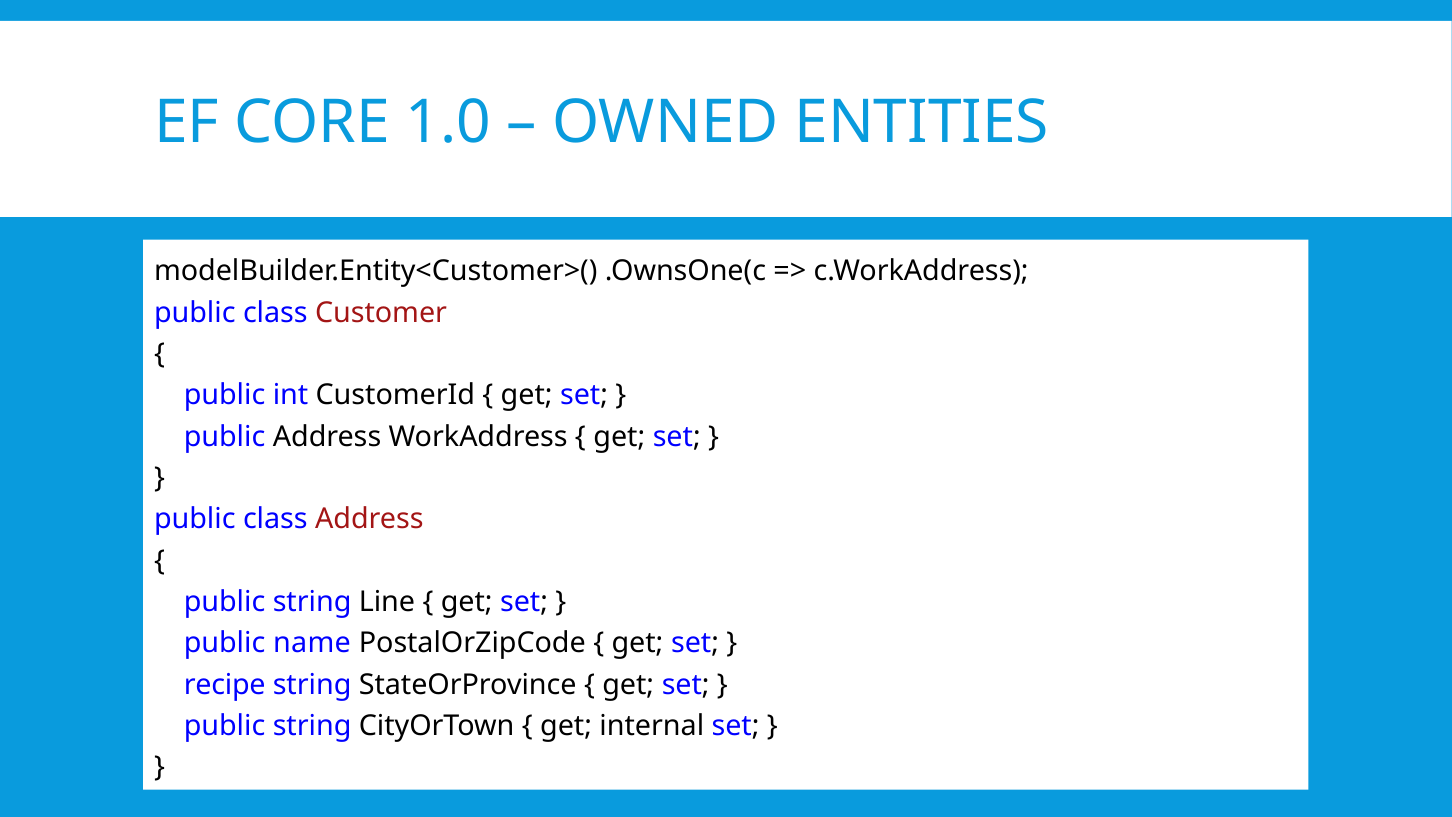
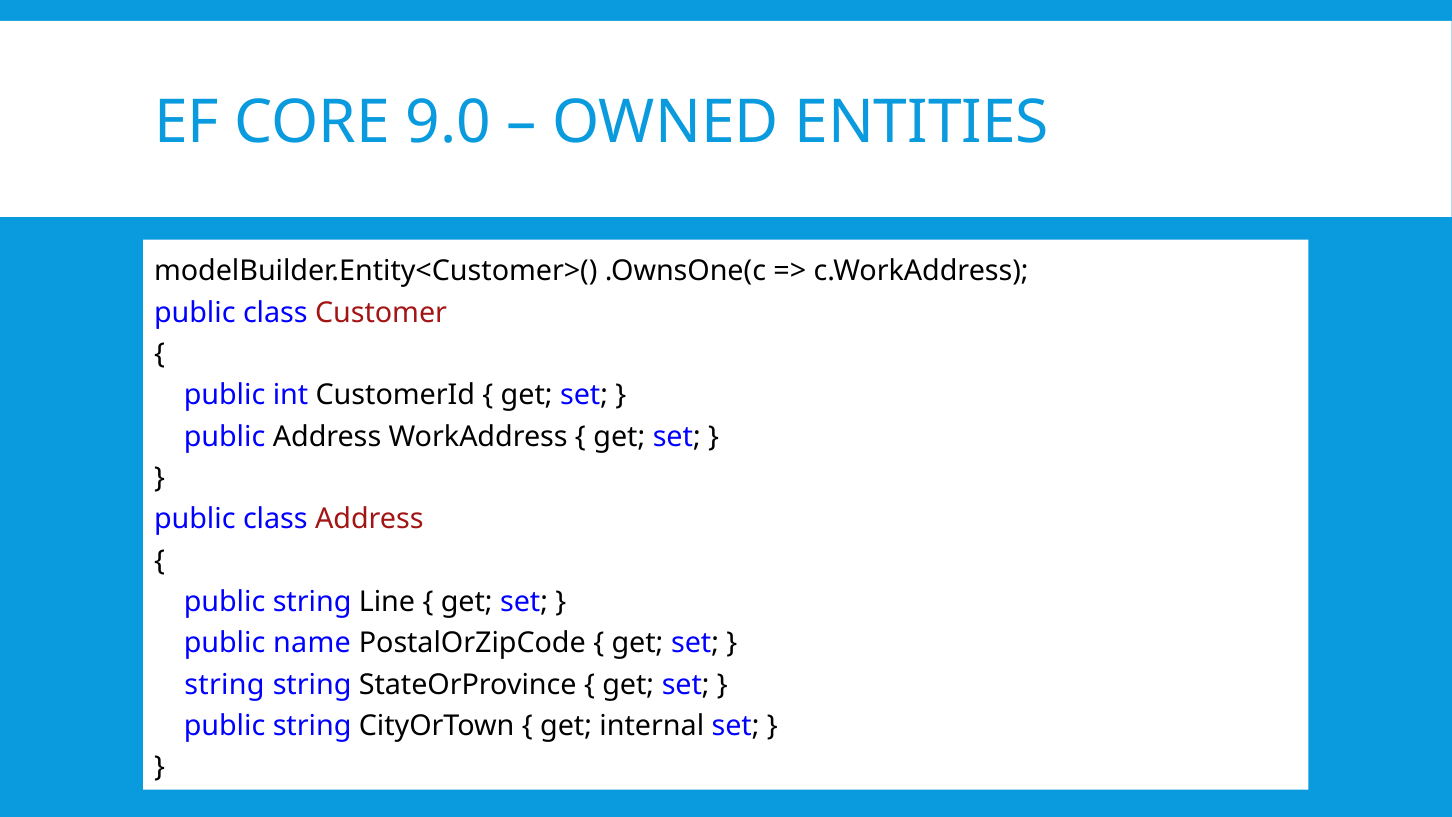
1.0: 1.0 -> 9.0 (448, 122)
recipe: recipe -> string (224, 684)
